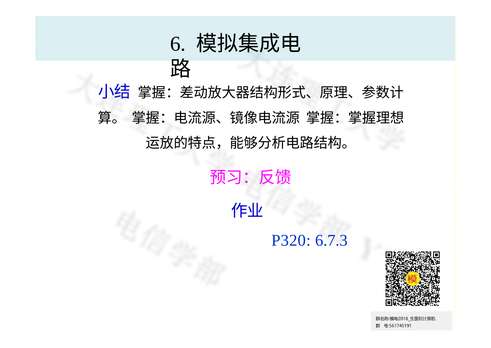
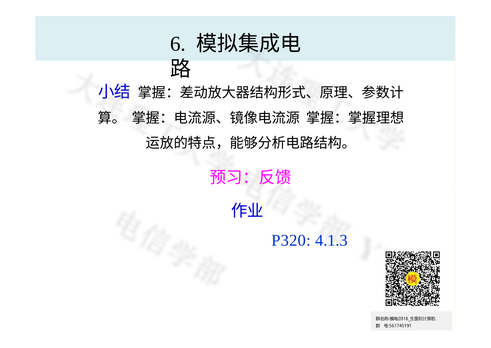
6.7.3: 6.7.3 -> 4.1.3 (331, 240)
